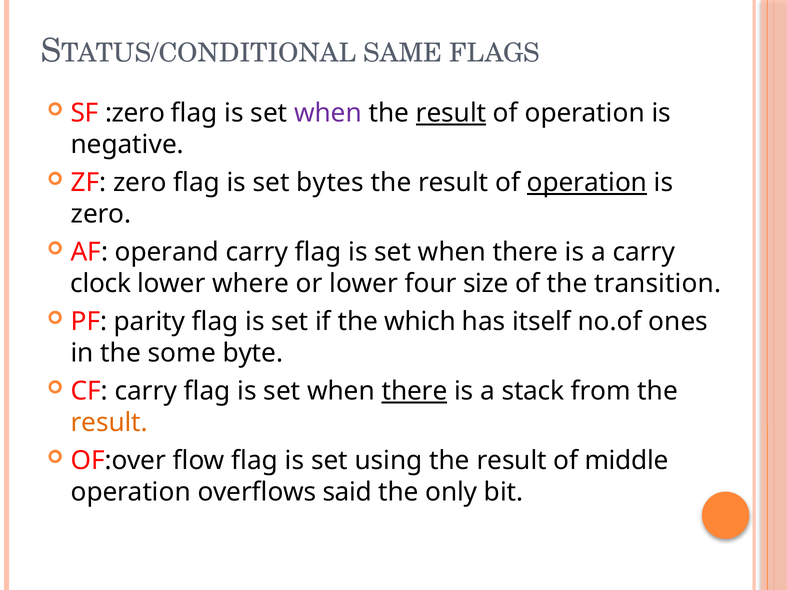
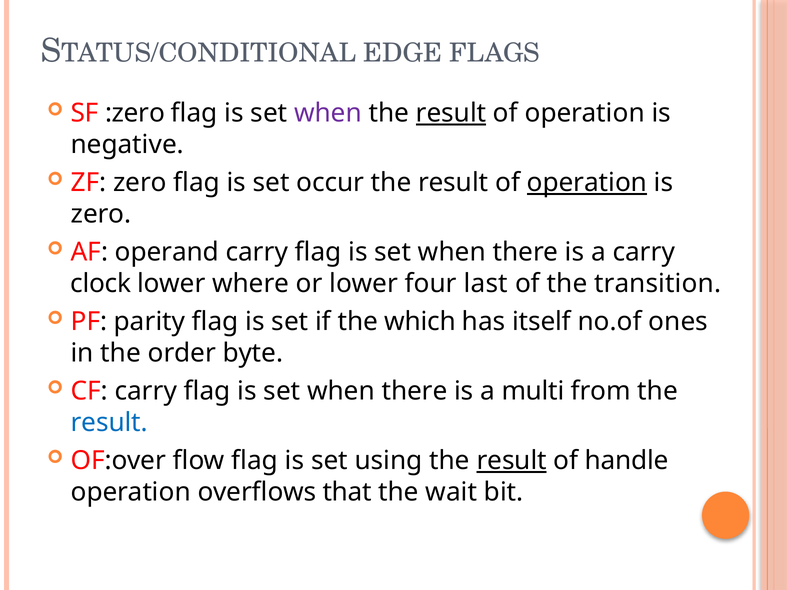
SAME: SAME -> EDGE (403, 53)
bytes: bytes -> occur (330, 183)
size: size -> last (486, 284)
some: some -> order (182, 353)
there underline: present -> none (414, 391)
stack: stack -> multi (533, 391)
result colour: orange -> blue (109, 423)
result underline: none -> present (512, 461)
middle: middle -> handle (627, 461)
said: said -> that (347, 492)
only: only -> wait (451, 492)
